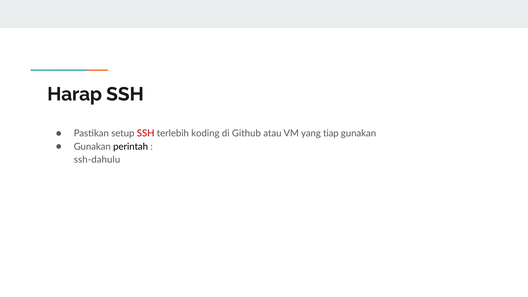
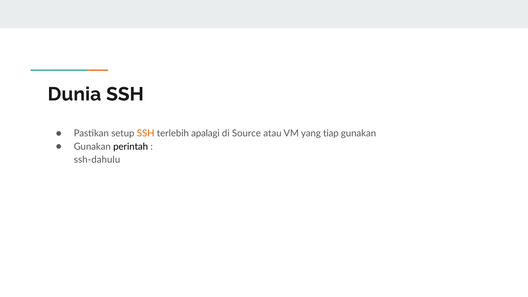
Harap: Harap -> Dunia (74, 94)
SSH colour: red -> orange (146, 133)
koding: koding -> apalagi (205, 133)
Github: Github -> Source (246, 133)
